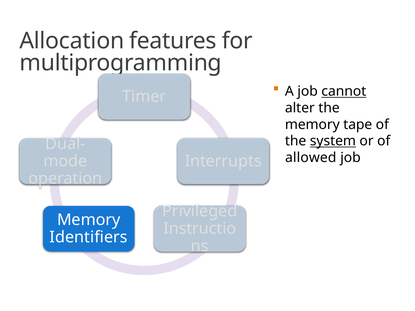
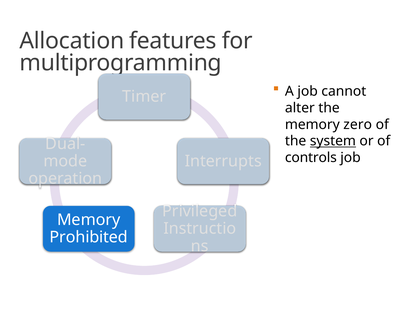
cannot underline: present -> none (344, 91)
tape: tape -> zero (358, 125)
allowed: allowed -> controls (311, 158)
Identifiers: Identifiers -> Prohibited (89, 238)
